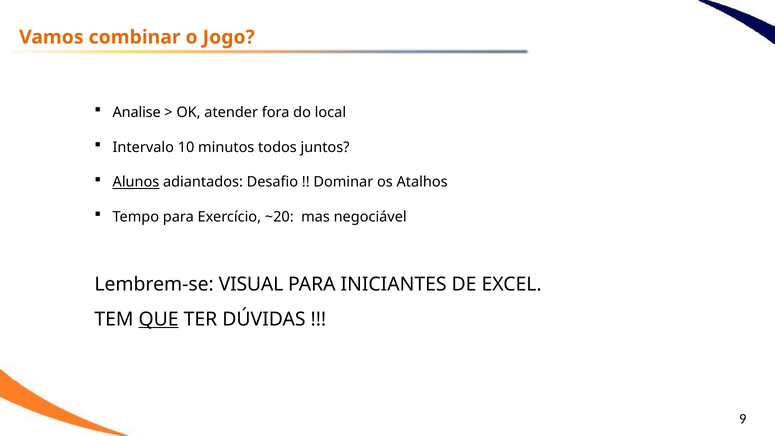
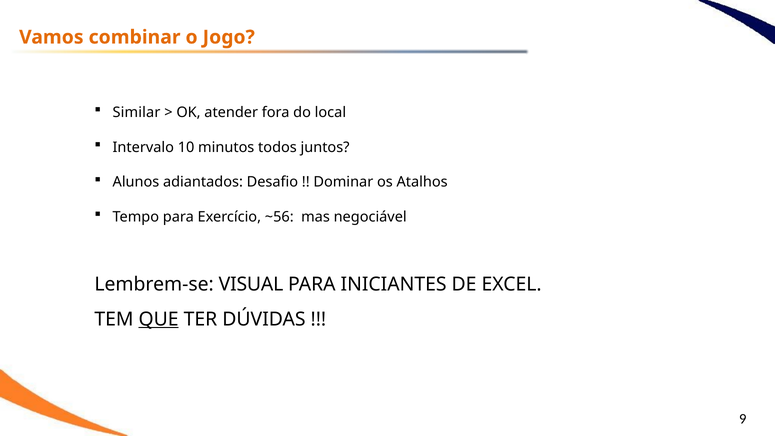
Analise: Analise -> Similar (137, 112)
Alunos underline: present -> none (136, 182)
~20: ~20 -> ~56 (279, 217)
